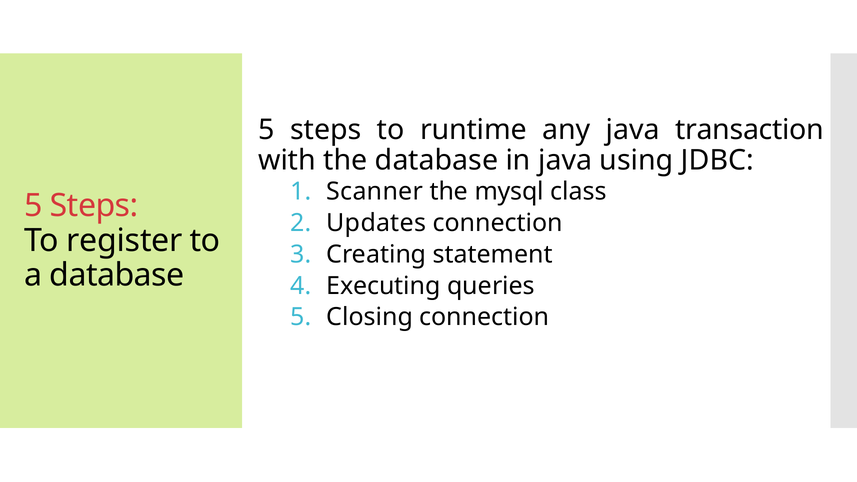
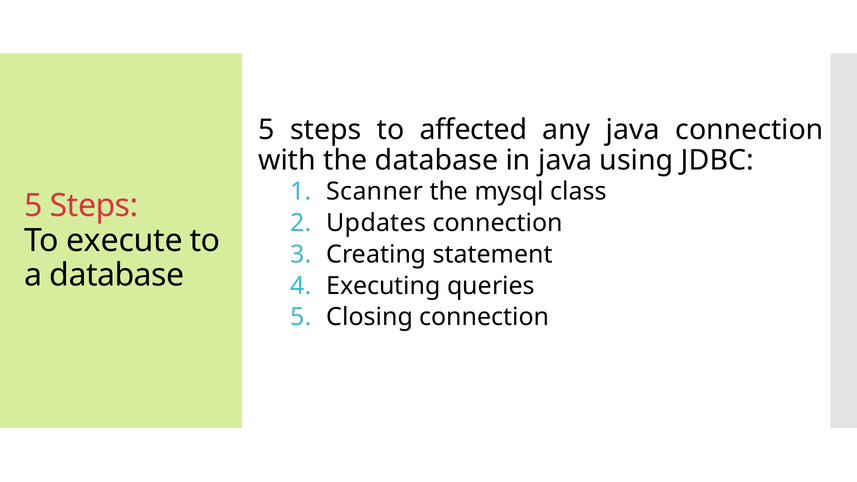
runtime: runtime -> affected (473, 130)
java transaction: transaction -> connection (750, 130)
register: register -> execute (124, 240)
